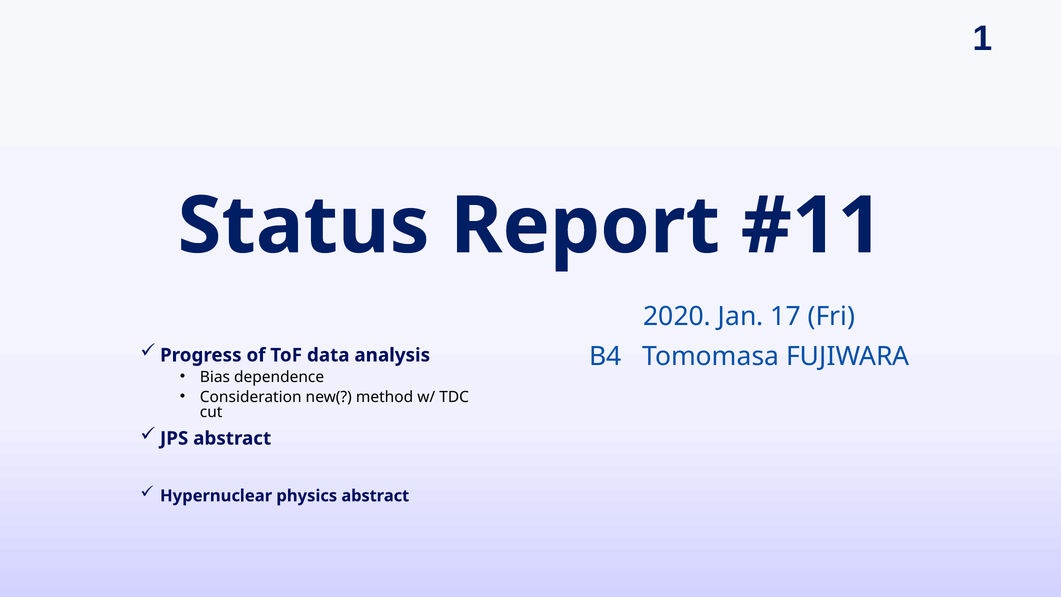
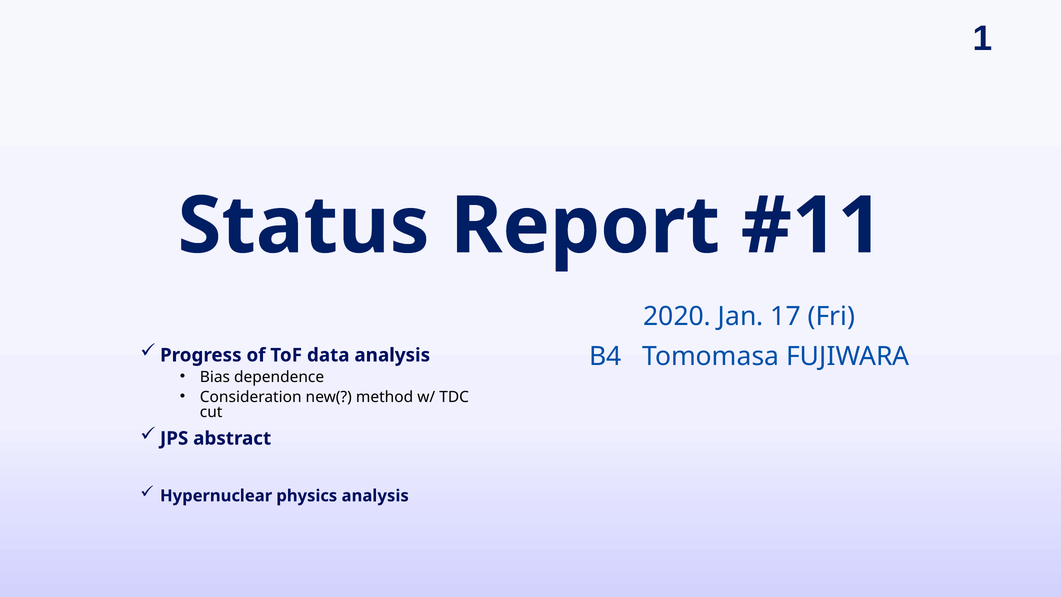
physics abstract: abstract -> analysis (375, 496)
